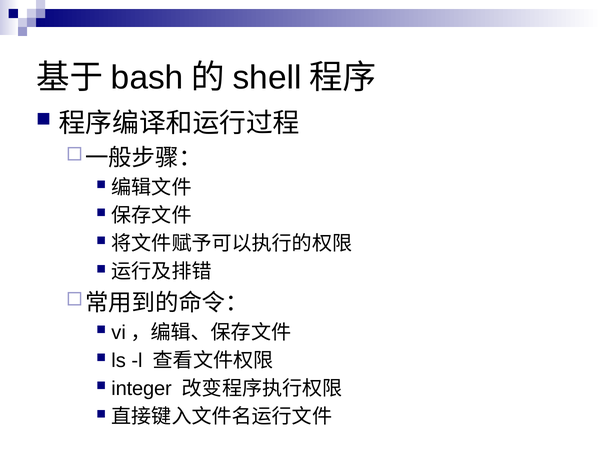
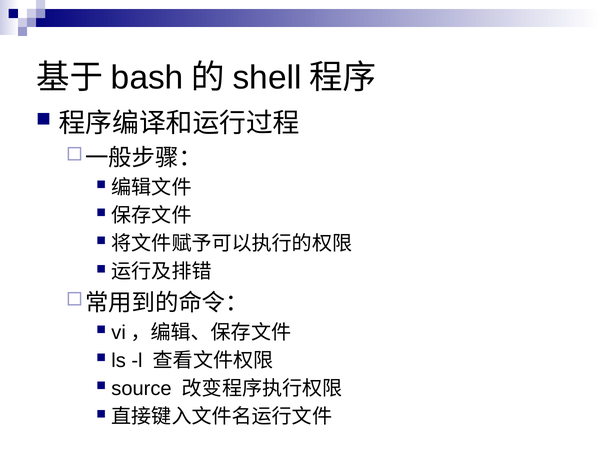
integer: integer -> source (141, 389)
